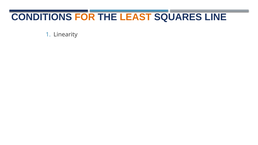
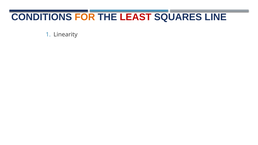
LEAST colour: orange -> red (136, 17)
